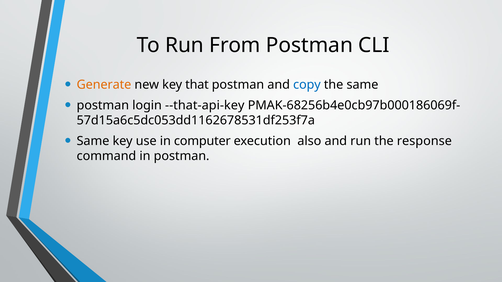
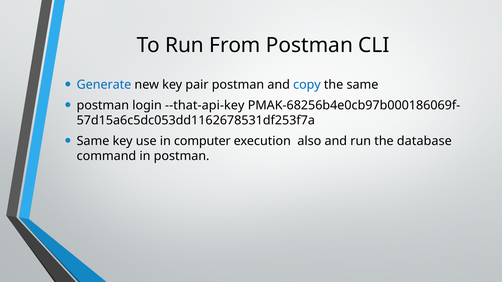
Generate colour: orange -> blue (104, 85)
that: that -> pair (197, 85)
response: response -> database (424, 141)
